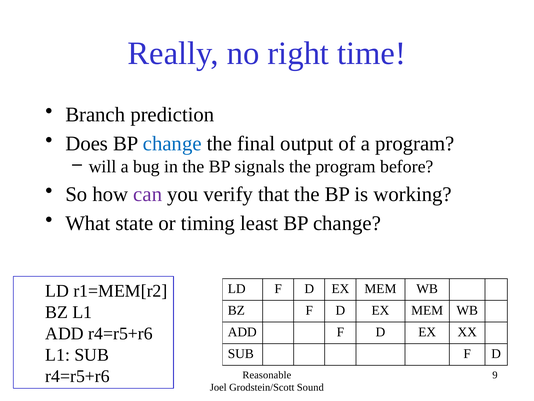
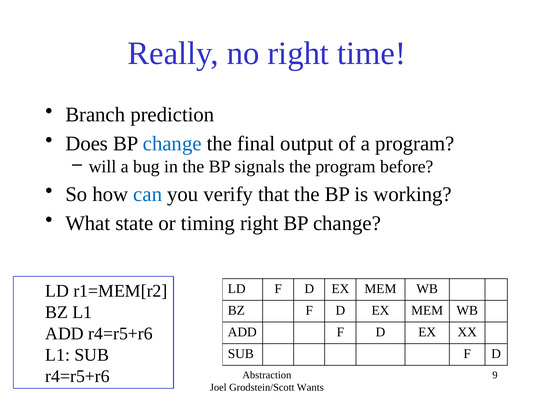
can colour: purple -> blue (148, 194)
timing least: least -> right (259, 223)
Reasonable: Reasonable -> Abstraction (267, 375)
Sound: Sound -> Wants (310, 387)
